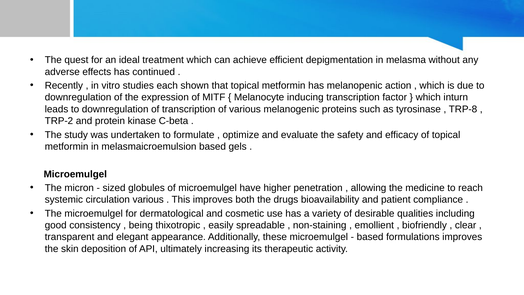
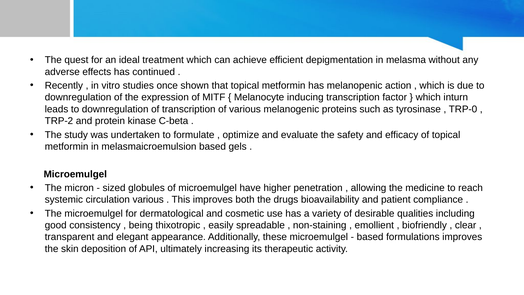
each: each -> once (167, 86)
TRP-8: TRP-8 -> TRP-0 (463, 109)
